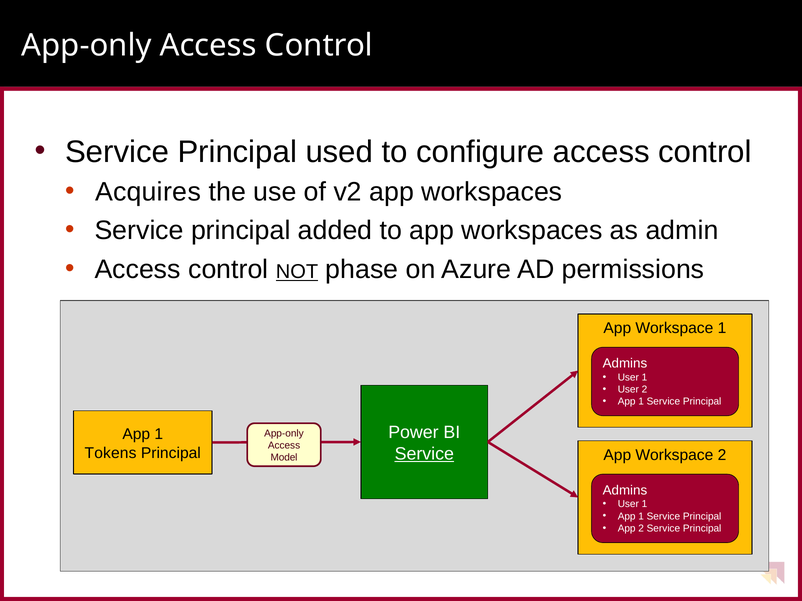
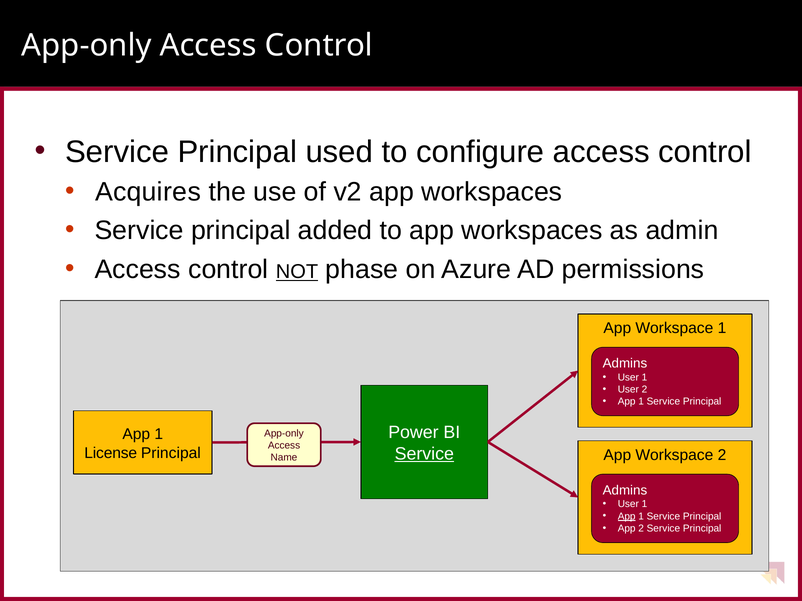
Tokens: Tokens -> License (111, 453)
Model: Model -> Name (284, 458)
App underline: none -> present (627, 517)
